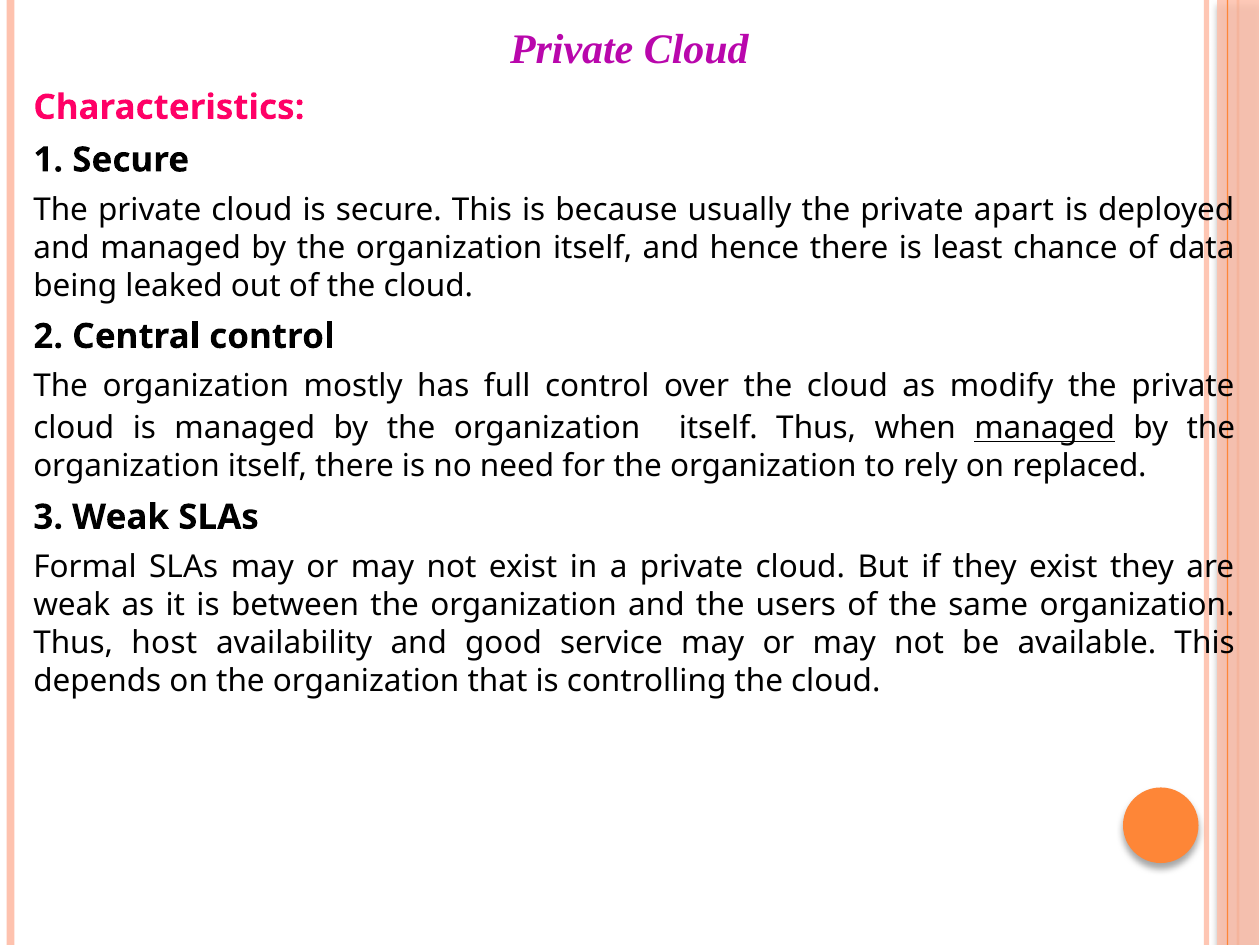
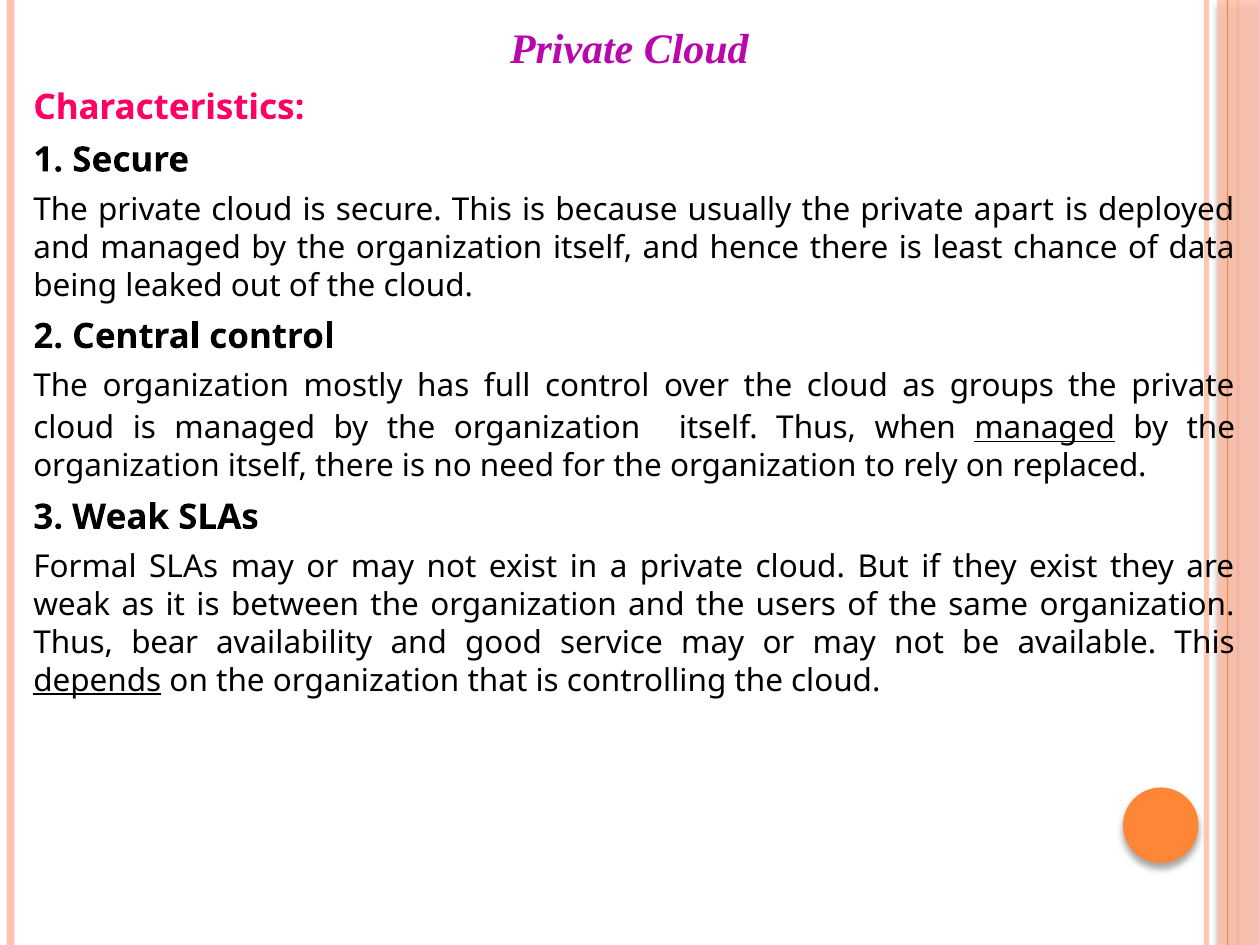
modify: modify -> groups (1002, 386)
host: host -> bear (165, 642)
depends underline: none -> present (97, 680)
